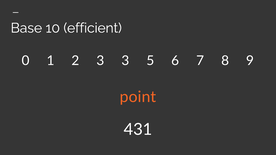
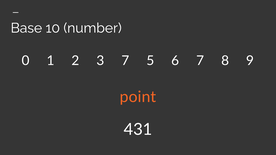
efficient: efficient -> number (93, 28)
3 3: 3 -> 7 (125, 61)
